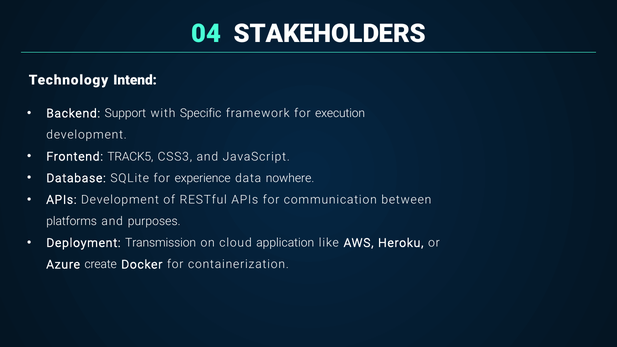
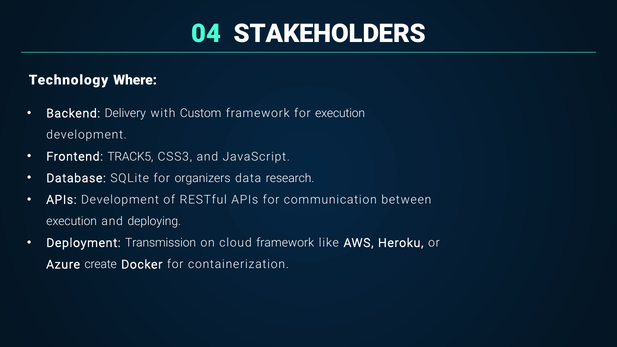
Intend: Intend -> Where (135, 80)
Support: Support -> Delivery (125, 113)
Specific: Specific -> Custom (201, 113)
experience: experience -> organizers (203, 178)
nowhere: nowhere -> research (290, 178)
platforms: platforms -> execution (72, 221)
purposes: purposes -> deploying (154, 221)
cloud application: application -> framework (285, 243)
